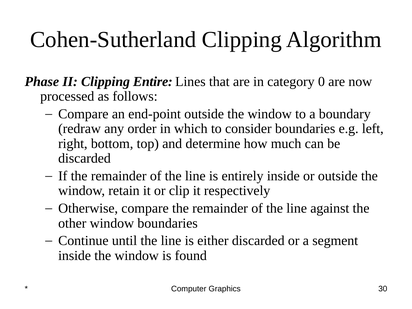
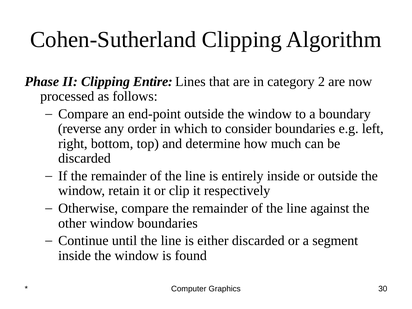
0: 0 -> 2 (321, 81)
redraw: redraw -> reverse (80, 129)
